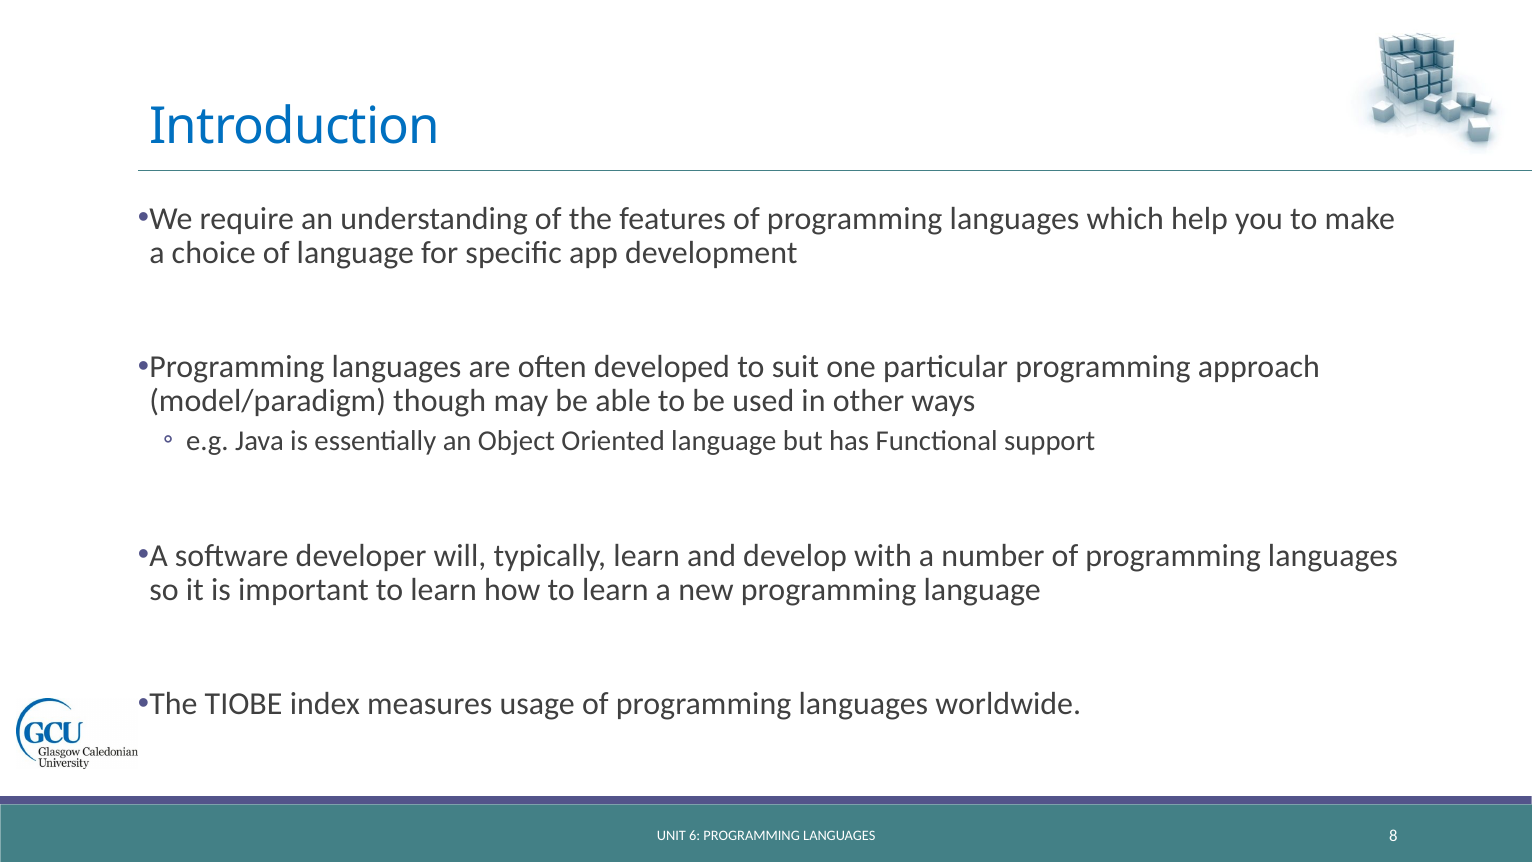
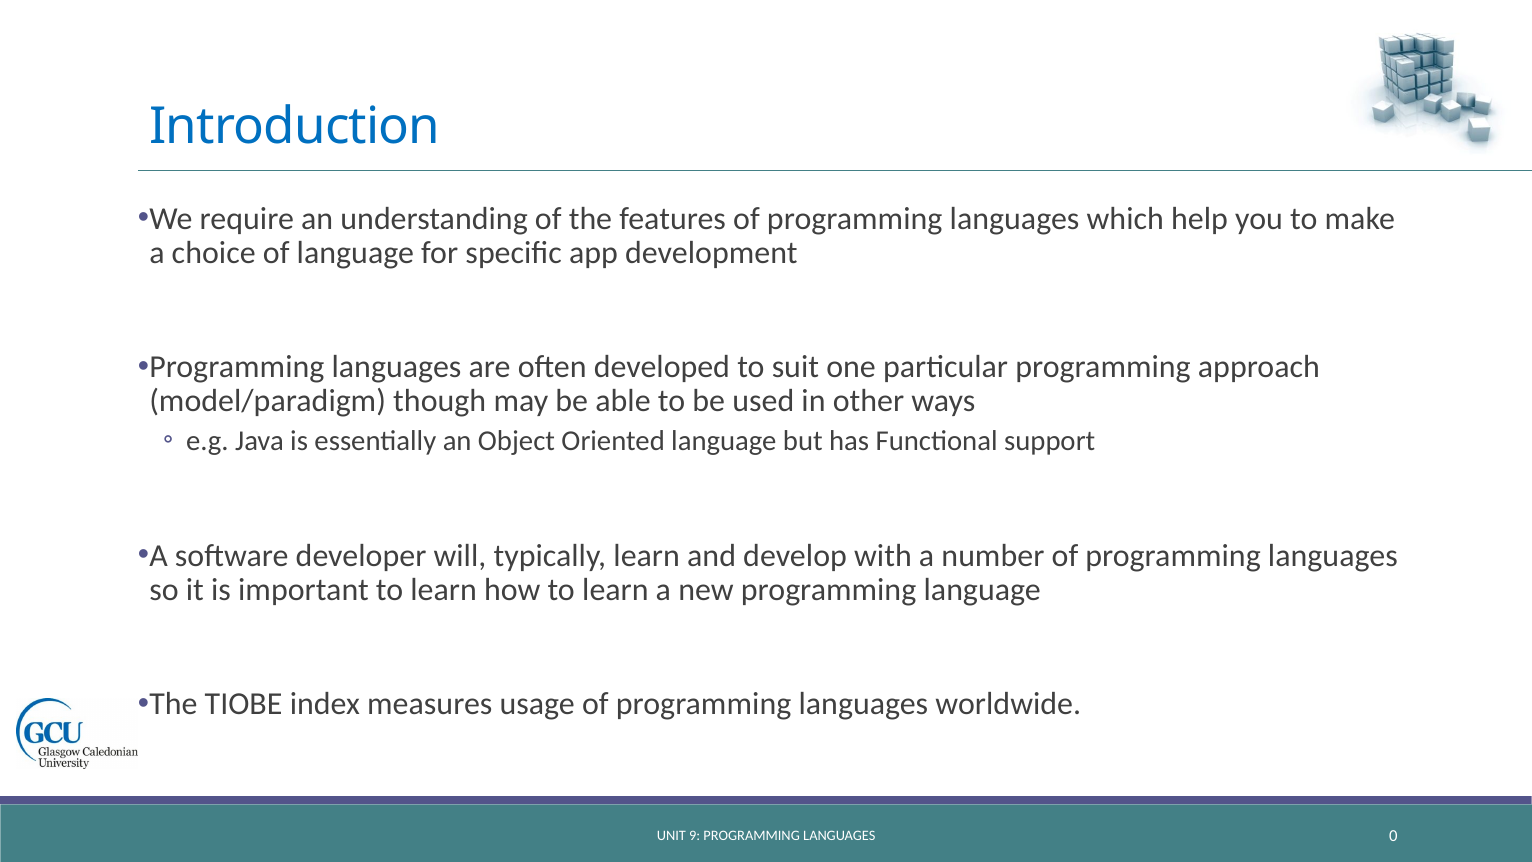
6: 6 -> 9 (695, 836)
8: 8 -> 0 (1393, 836)
